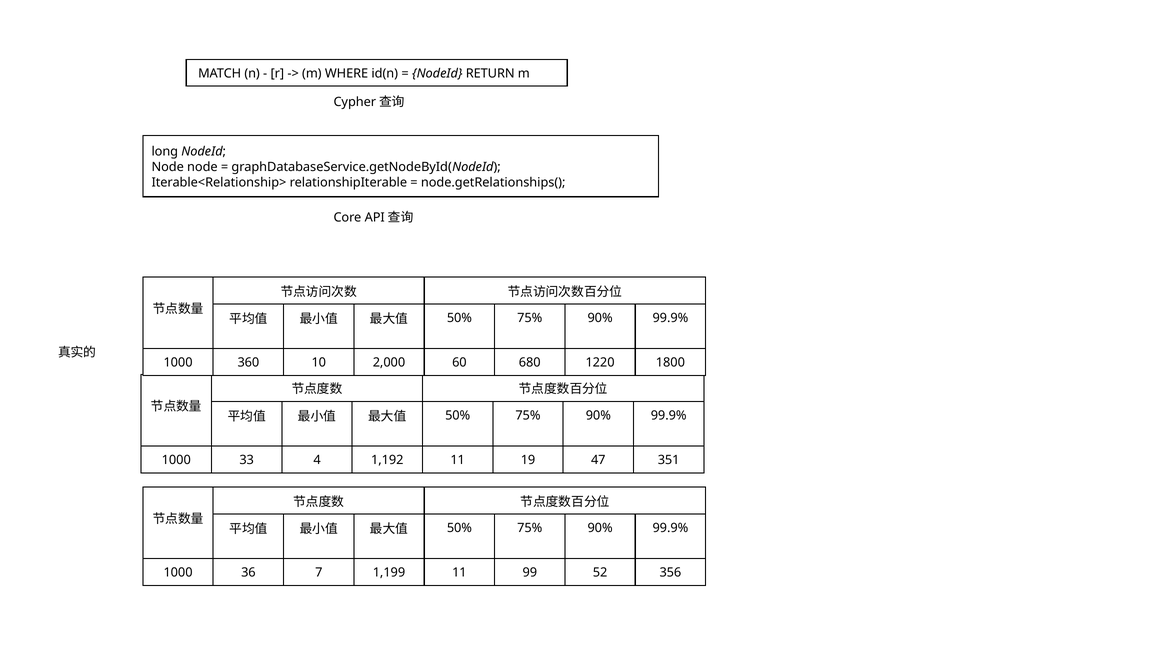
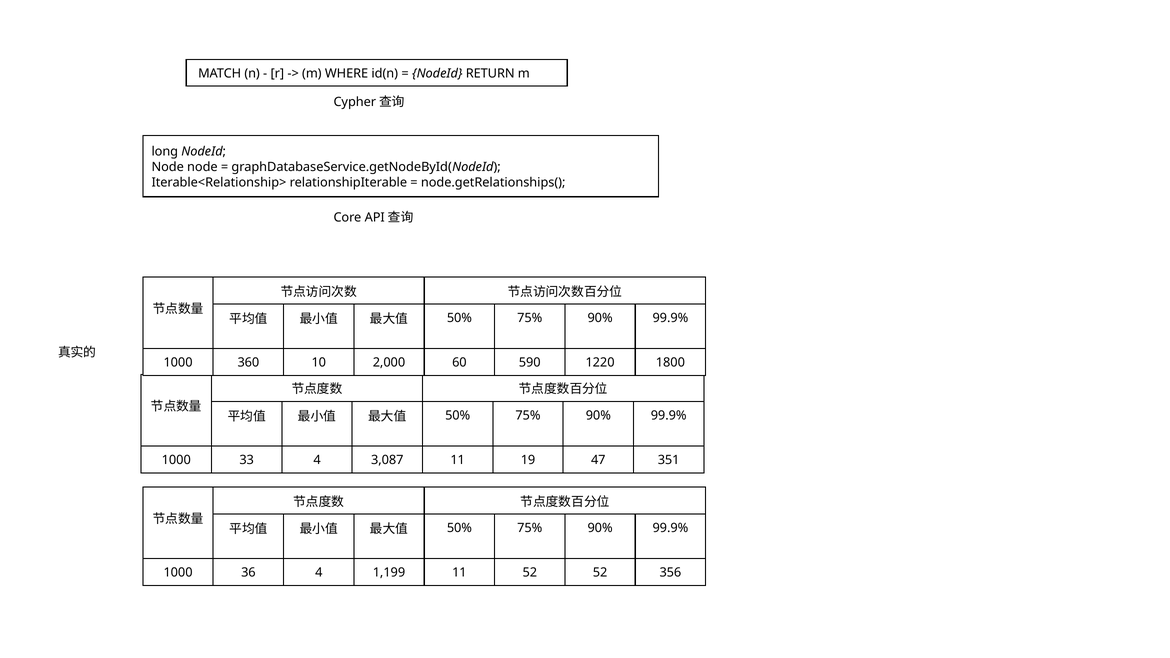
680: 680 -> 590 (530, 363)
1,192: 1,192 -> 3,087 (387, 460)
36 7: 7 -> 4 (319, 573)
11 99: 99 -> 52 (530, 573)
